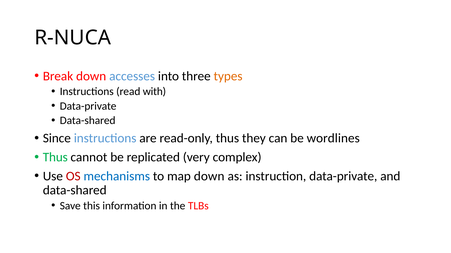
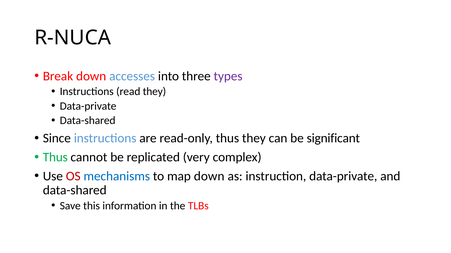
types colour: orange -> purple (228, 76)
read with: with -> they (154, 92)
wordlines: wordlines -> significant (333, 139)
